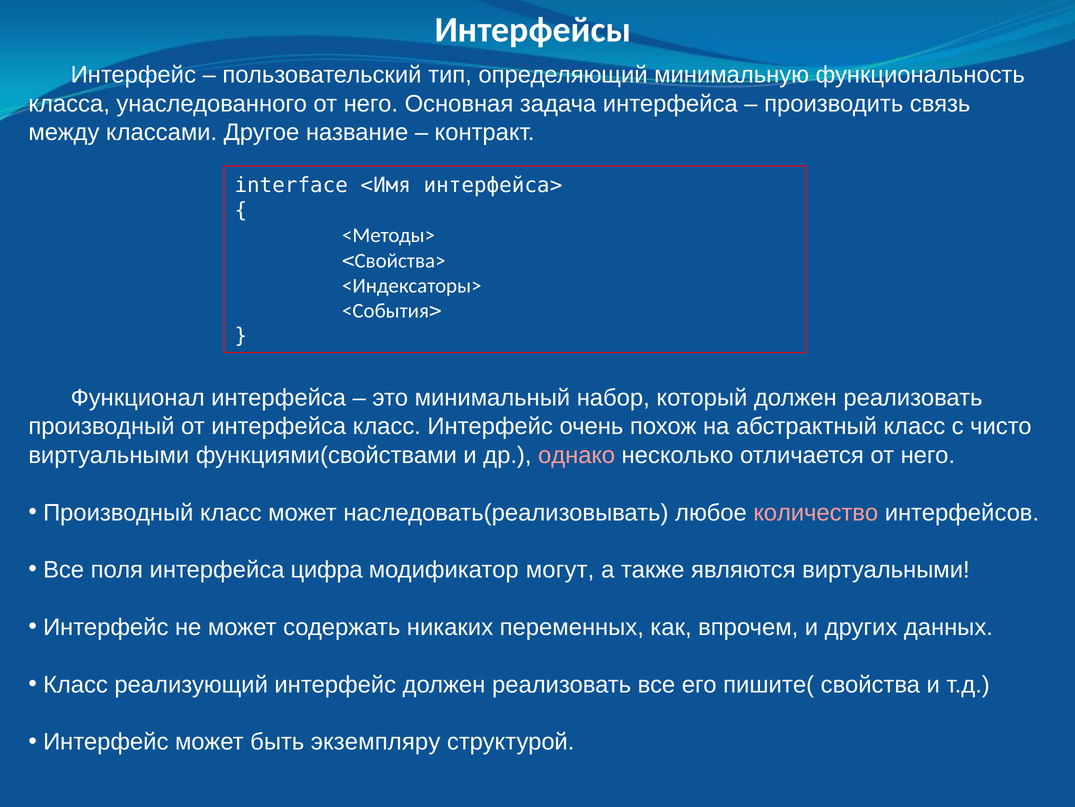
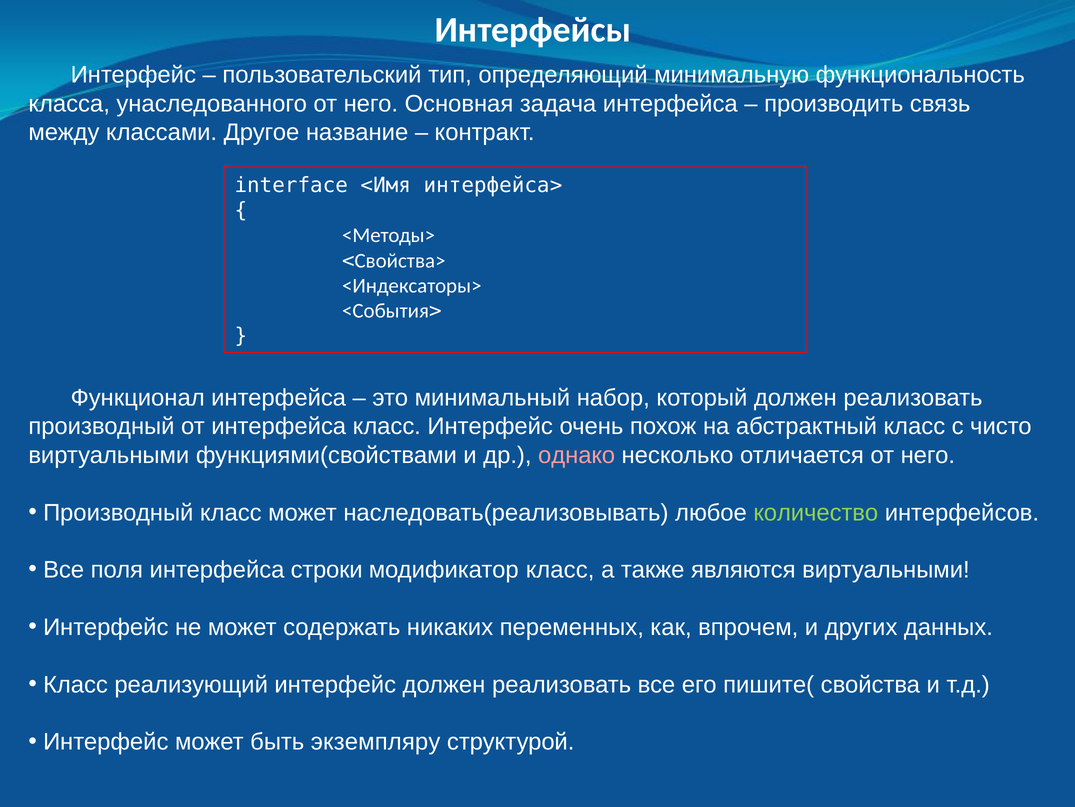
количество colour: pink -> light green (816, 512)
цифра: цифра -> строки (327, 569)
модификатор могут: могут -> класс (560, 569)
